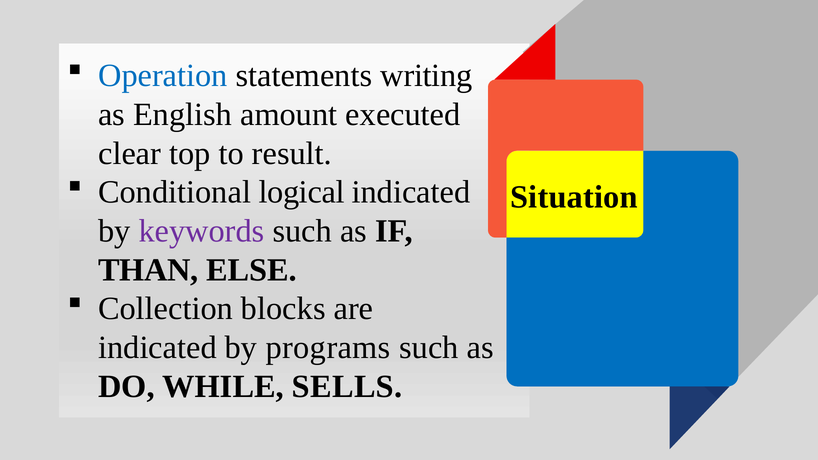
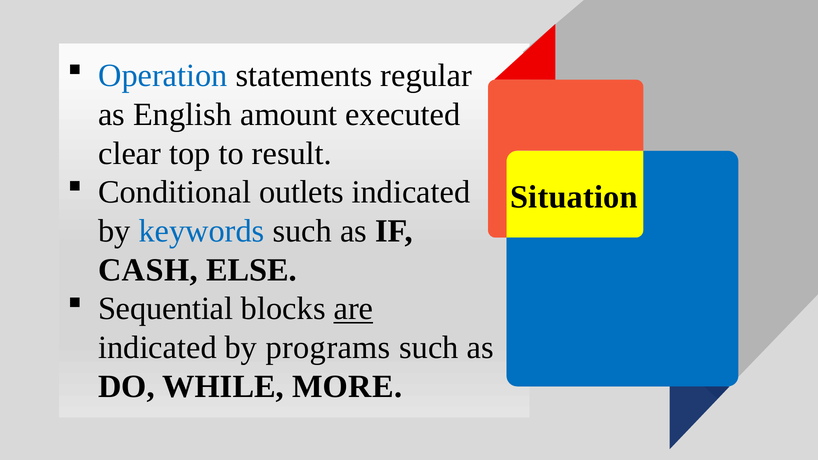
writing: writing -> regular (426, 76)
logical: logical -> outlets (302, 192)
keywords colour: purple -> blue (202, 231)
THAN: THAN -> CASH (148, 270)
Collection: Collection -> Sequential (166, 309)
are underline: none -> present (353, 309)
SELLS: SELLS -> MORE (347, 387)
